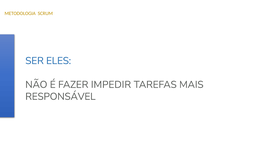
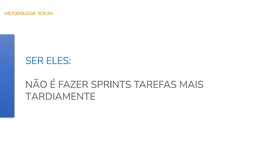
IMPEDIR: IMPEDIR -> SPRINTS (111, 84)
RESPONSÁVEL: RESPONSÁVEL -> TARDIAMENTE (60, 96)
